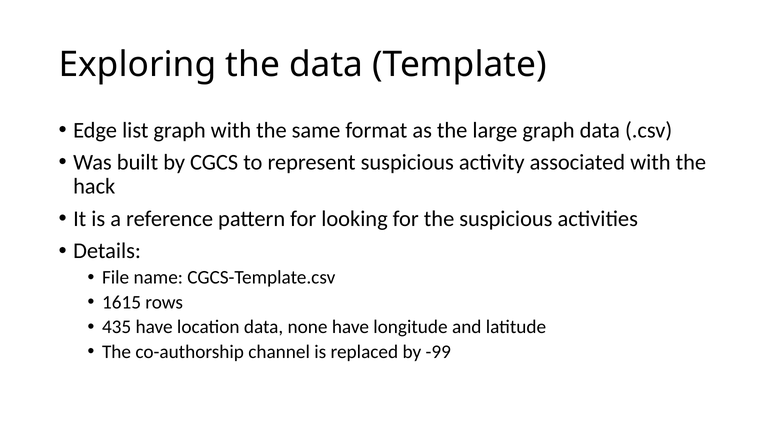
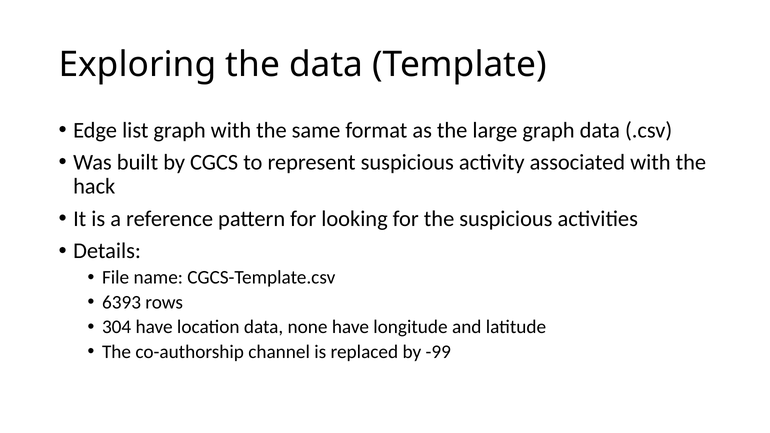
1615: 1615 -> 6393 (122, 302)
435: 435 -> 304 (117, 327)
